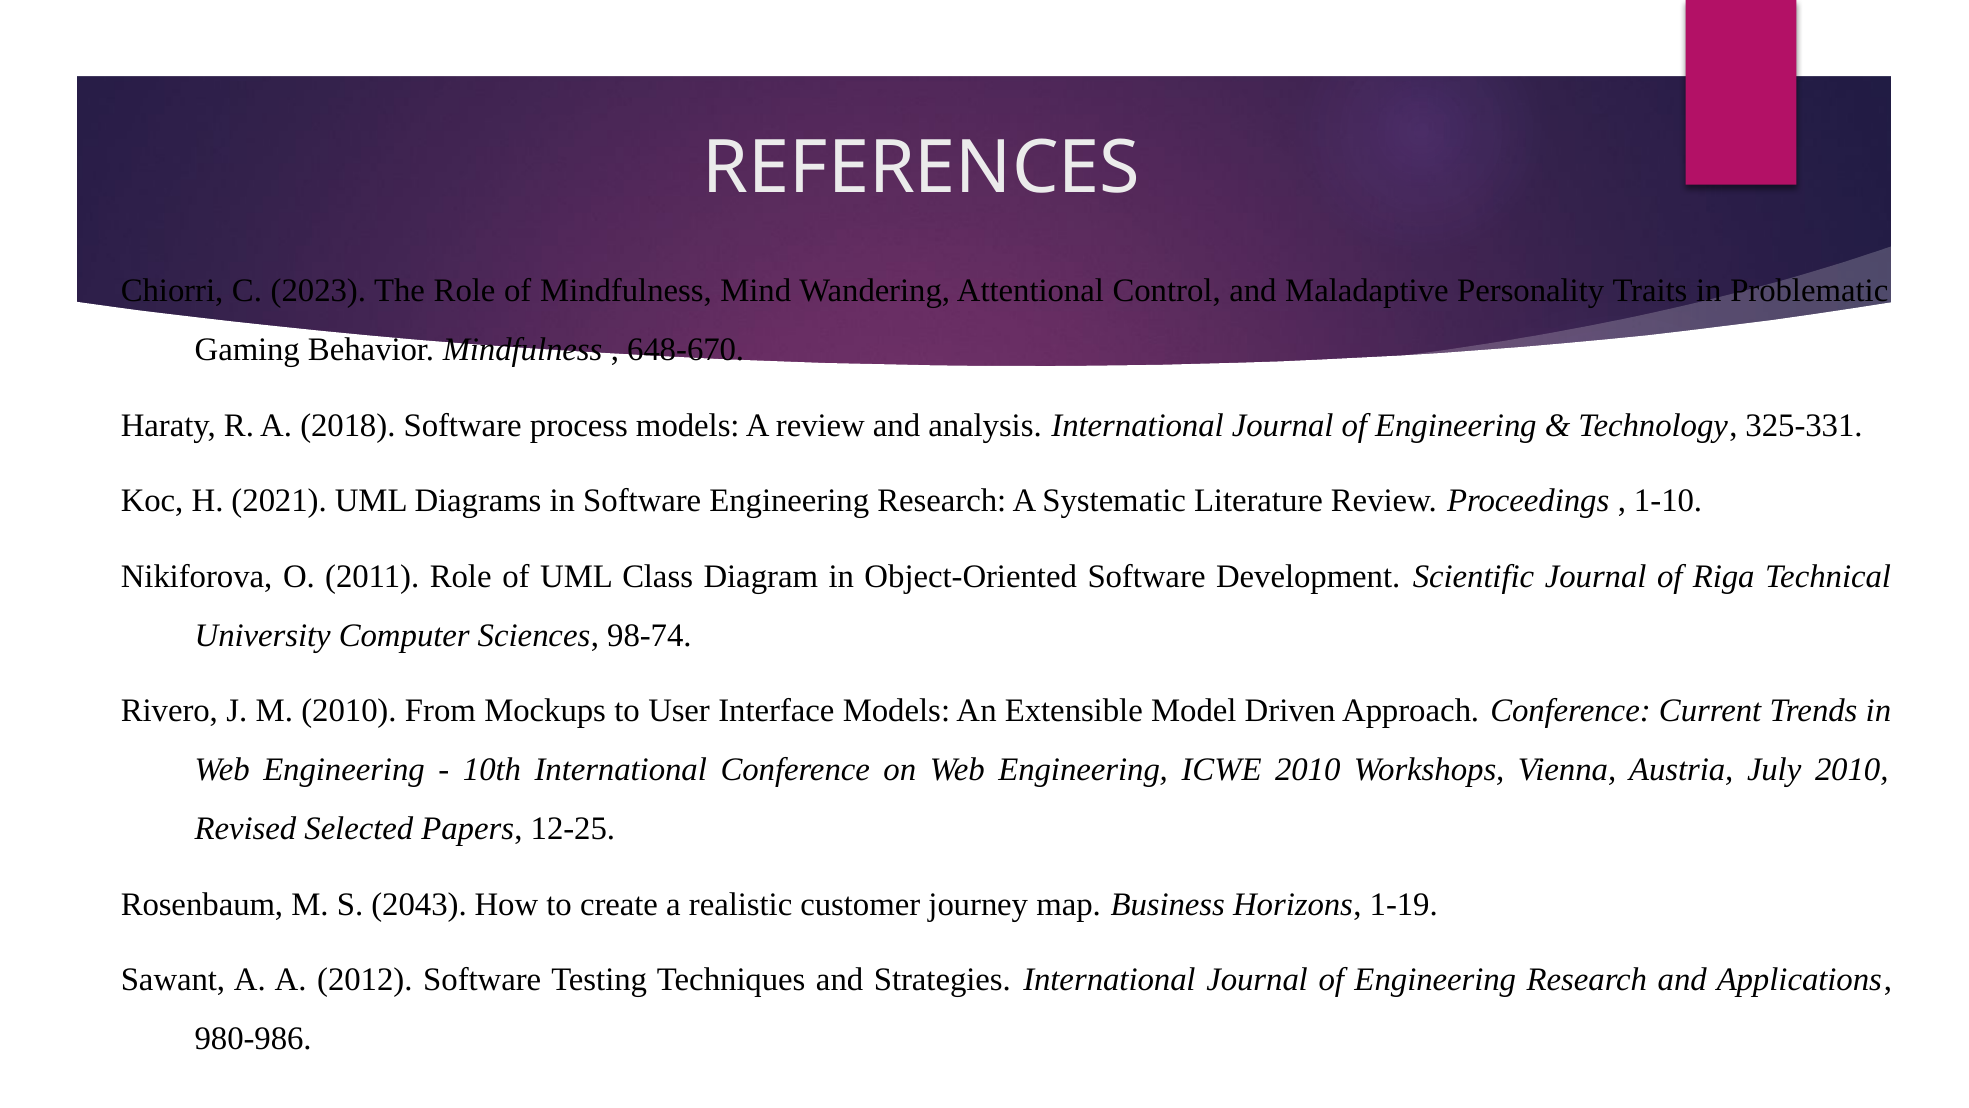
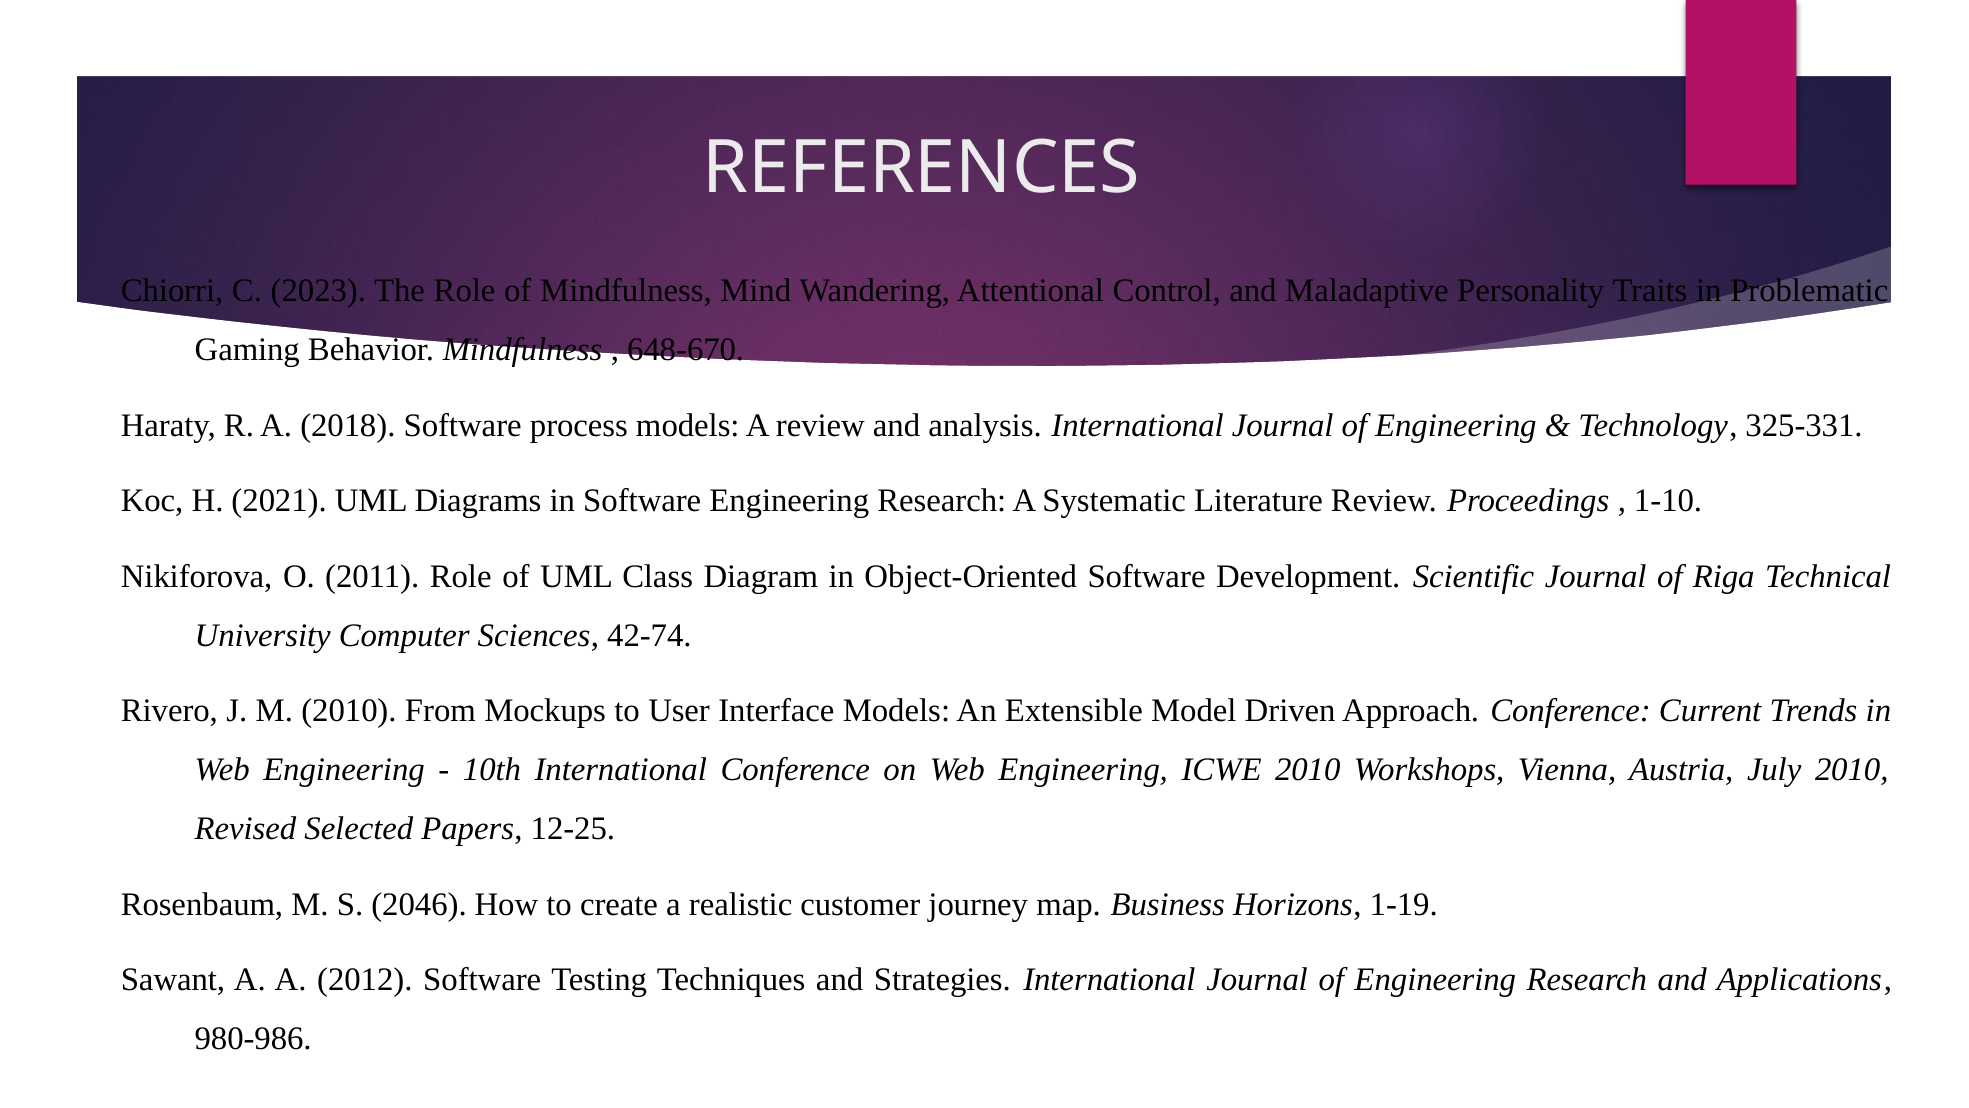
98-74: 98-74 -> 42-74 (649, 635)
2043: 2043 -> 2046 (419, 904)
